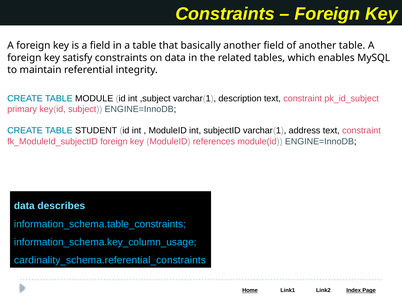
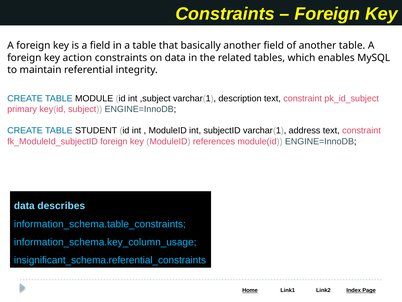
satisfy: satisfy -> action (77, 58)
cardinality_schema.referential_constraints: cardinality_schema.referential_constraints -> insignificant_schema.referential_constraints (110, 260)
